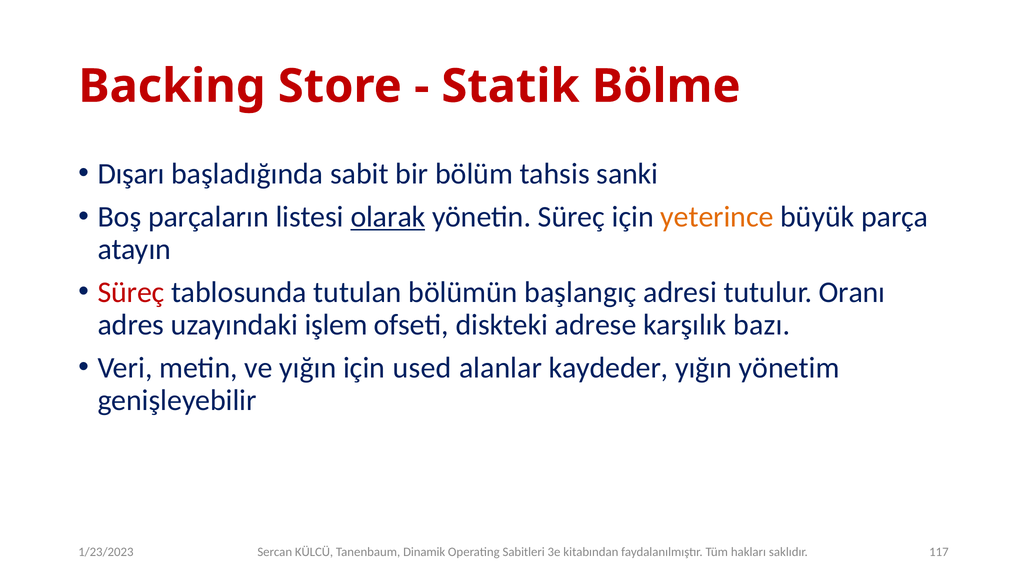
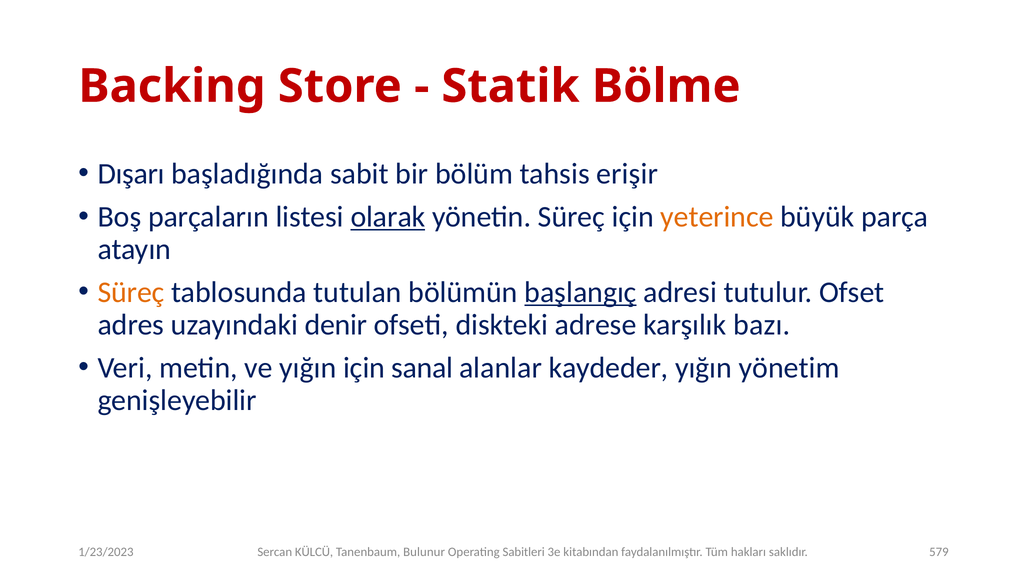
sanki: sanki -> erişir (627, 174)
Süreç colour: red -> orange (131, 292)
başlangıç underline: none -> present (581, 292)
Oranı: Oranı -> Ofset (852, 292)
işlem: işlem -> denir (336, 324)
used: used -> sanal (422, 368)
Dinamik: Dinamik -> Bulunur (424, 552)
117: 117 -> 579 (939, 552)
